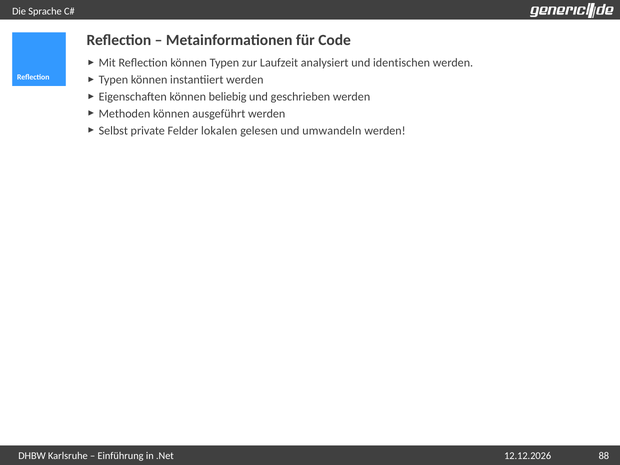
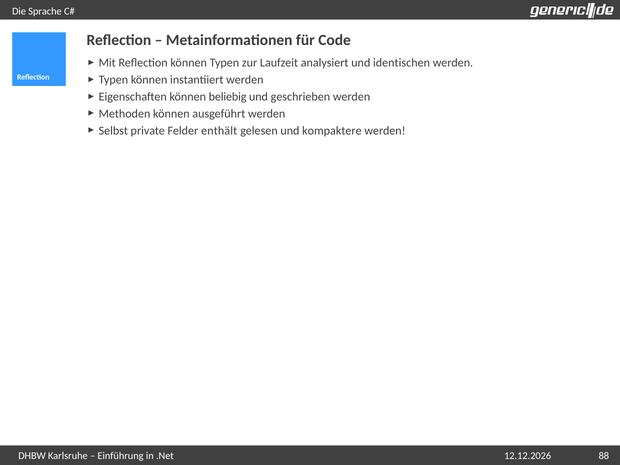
lokalen: lokalen -> enthält (219, 131)
umwandeln: umwandeln -> kompaktere (332, 131)
